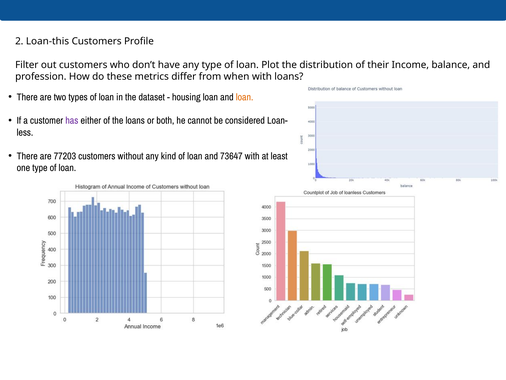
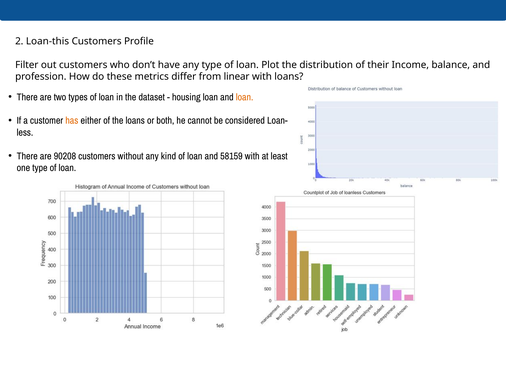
when: when -> linear (237, 77)
has colour: purple -> orange (72, 121)
77203: 77203 -> 90208 (65, 156)
73647: 73647 -> 58159 (231, 156)
